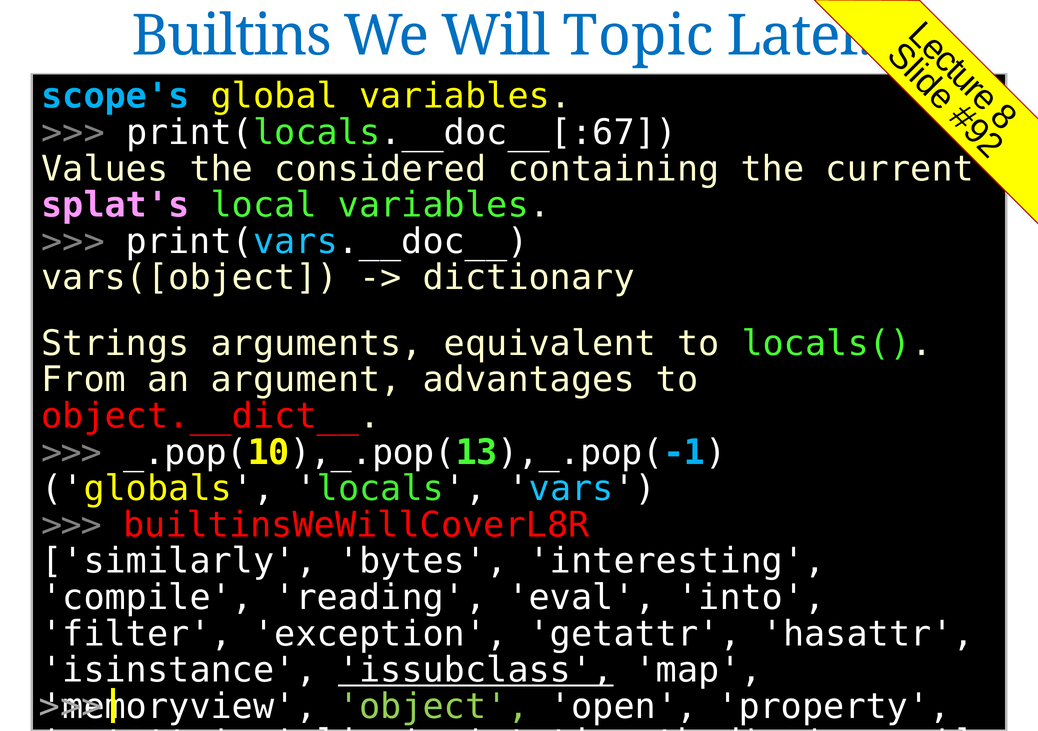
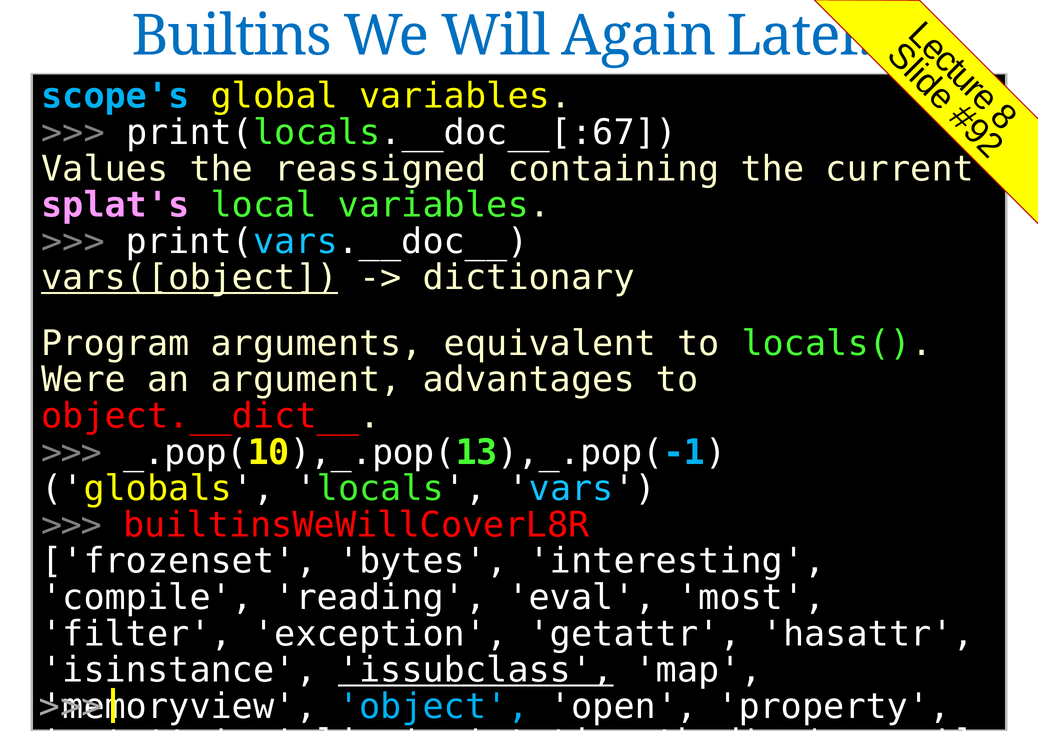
Topic: Topic -> Again (639, 36)
considered: considered -> reassigned (380, 169)
vars([object underline: none -> present (190, 278)
Strings: Strings -> Program (115, 344)
From: From -> Were (84, 380)
similarly: similarly -> frozenset (179, 561)
into: into -> most (751, 598)
object colour: light green -> light blue (433, 707)
